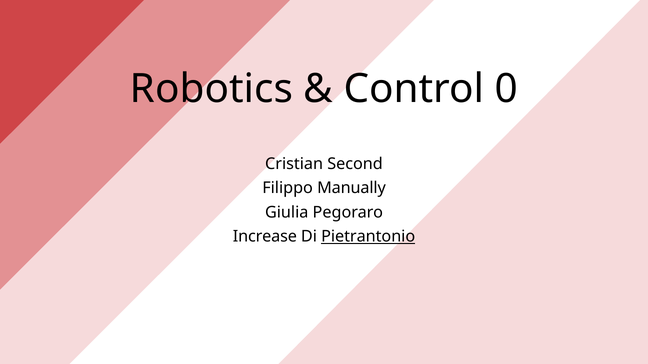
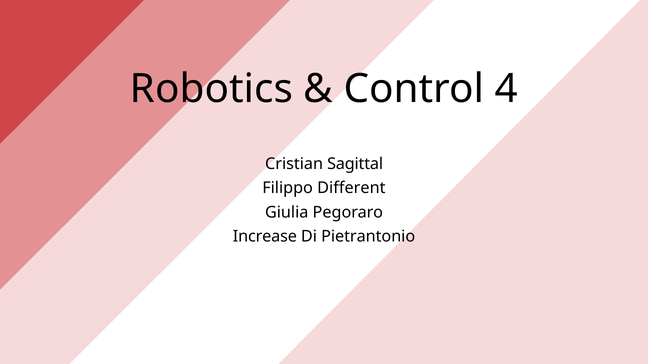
0: 0 -> 4 (506, 89)
Second: Second -> Sagittal (355, 164)
Manually: Manually -> Different (351, 188)
Pietrantonio underline: present -> none (368, 237)
